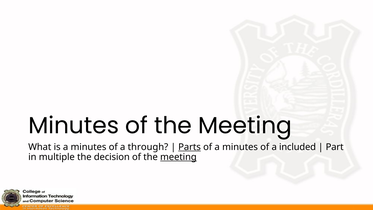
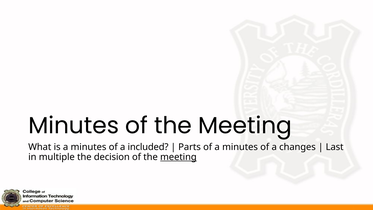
through: through -> included (148, 147)
Parts underline: present -> none (190, 147)
included: included -> changes (297, 147)
Part: Part -> Last (335, 147)
